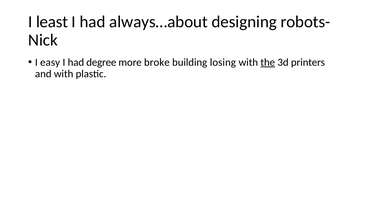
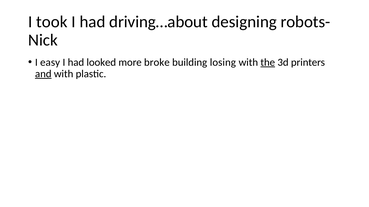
least: least -> took (52, 22)
always…about: always…about -> driving…about (158, 22)
degree: degree -> looked (101, 62)
and underline: none -> present (43, 74)
